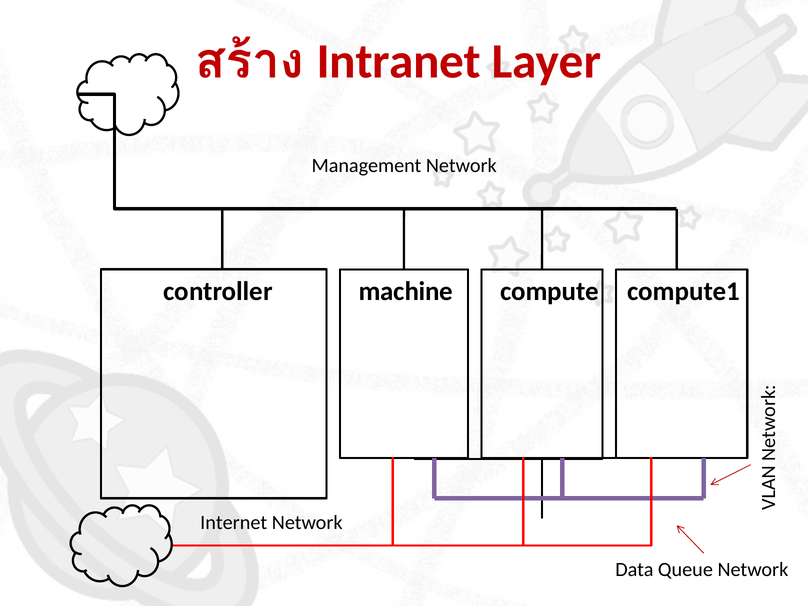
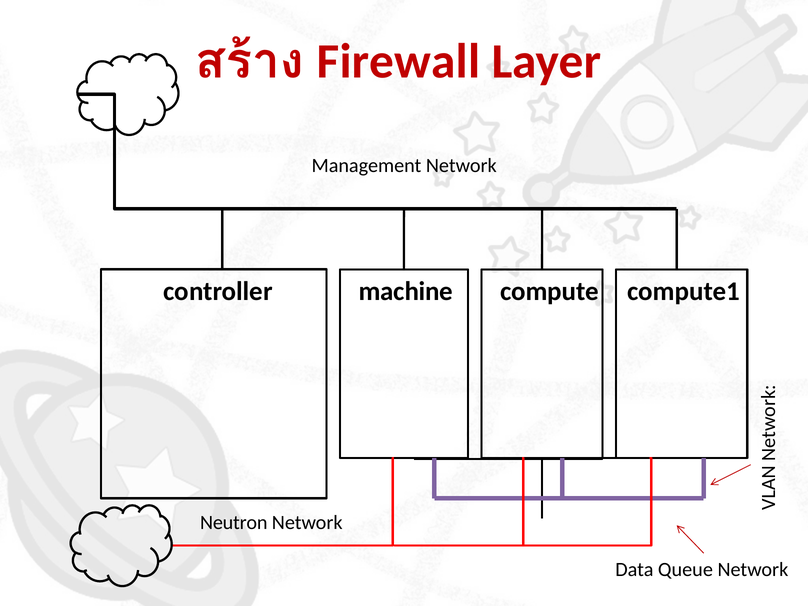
Intranet: Intranet -> Firewall (398, 61)
Internet: Internet -> Neutron (234, 522)
